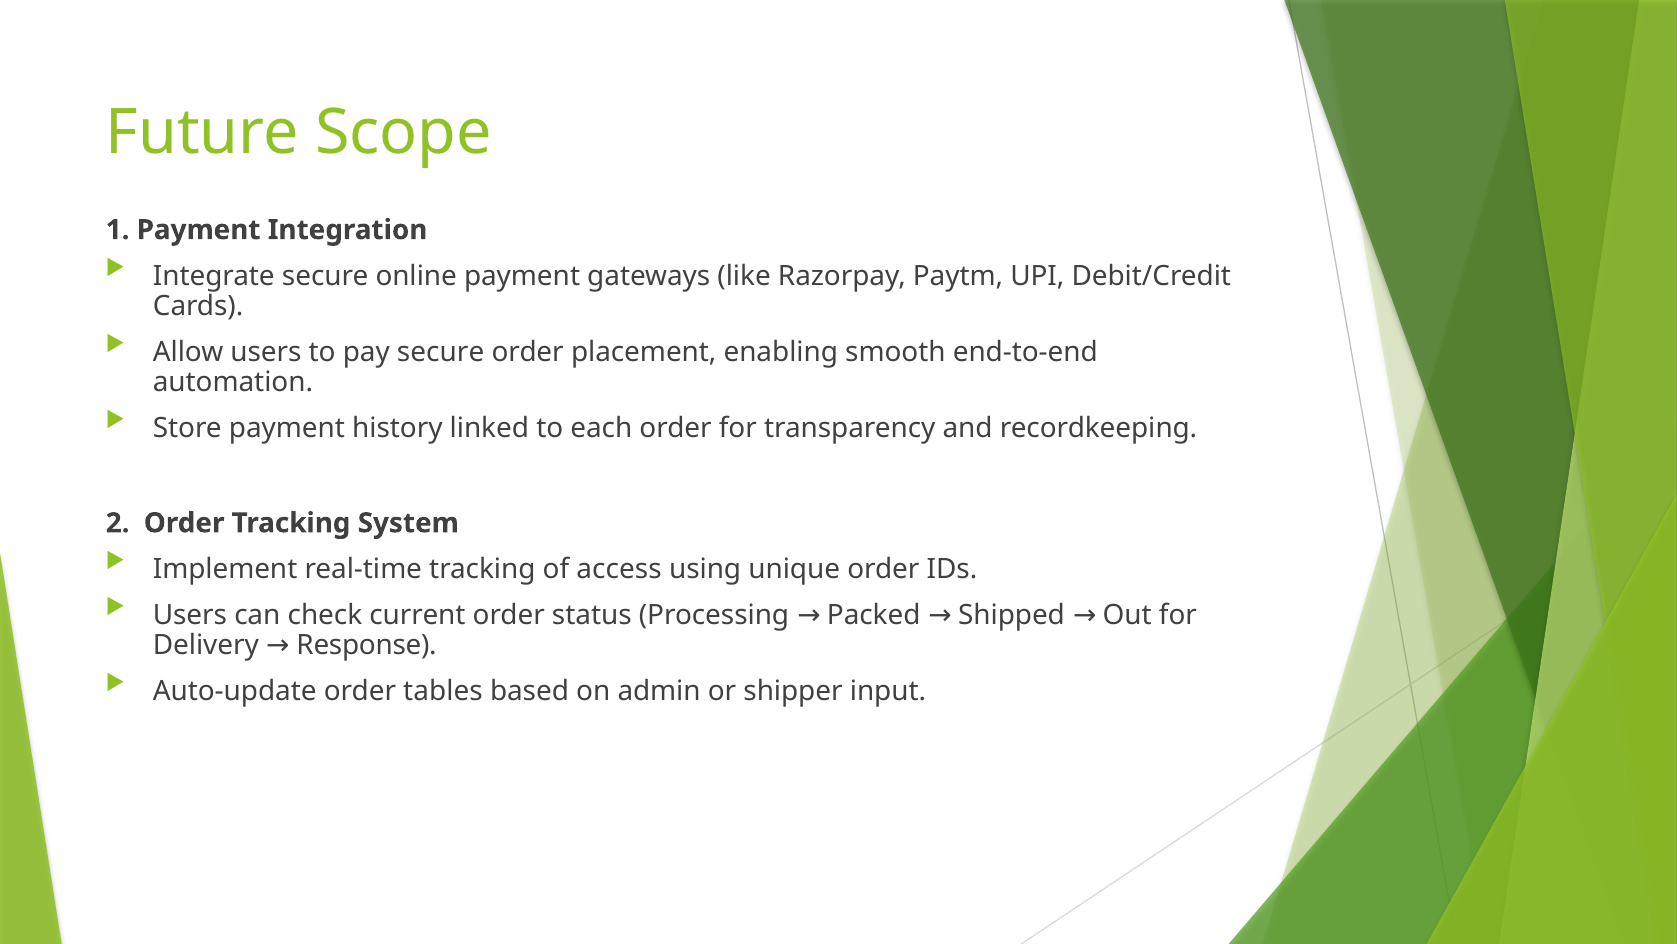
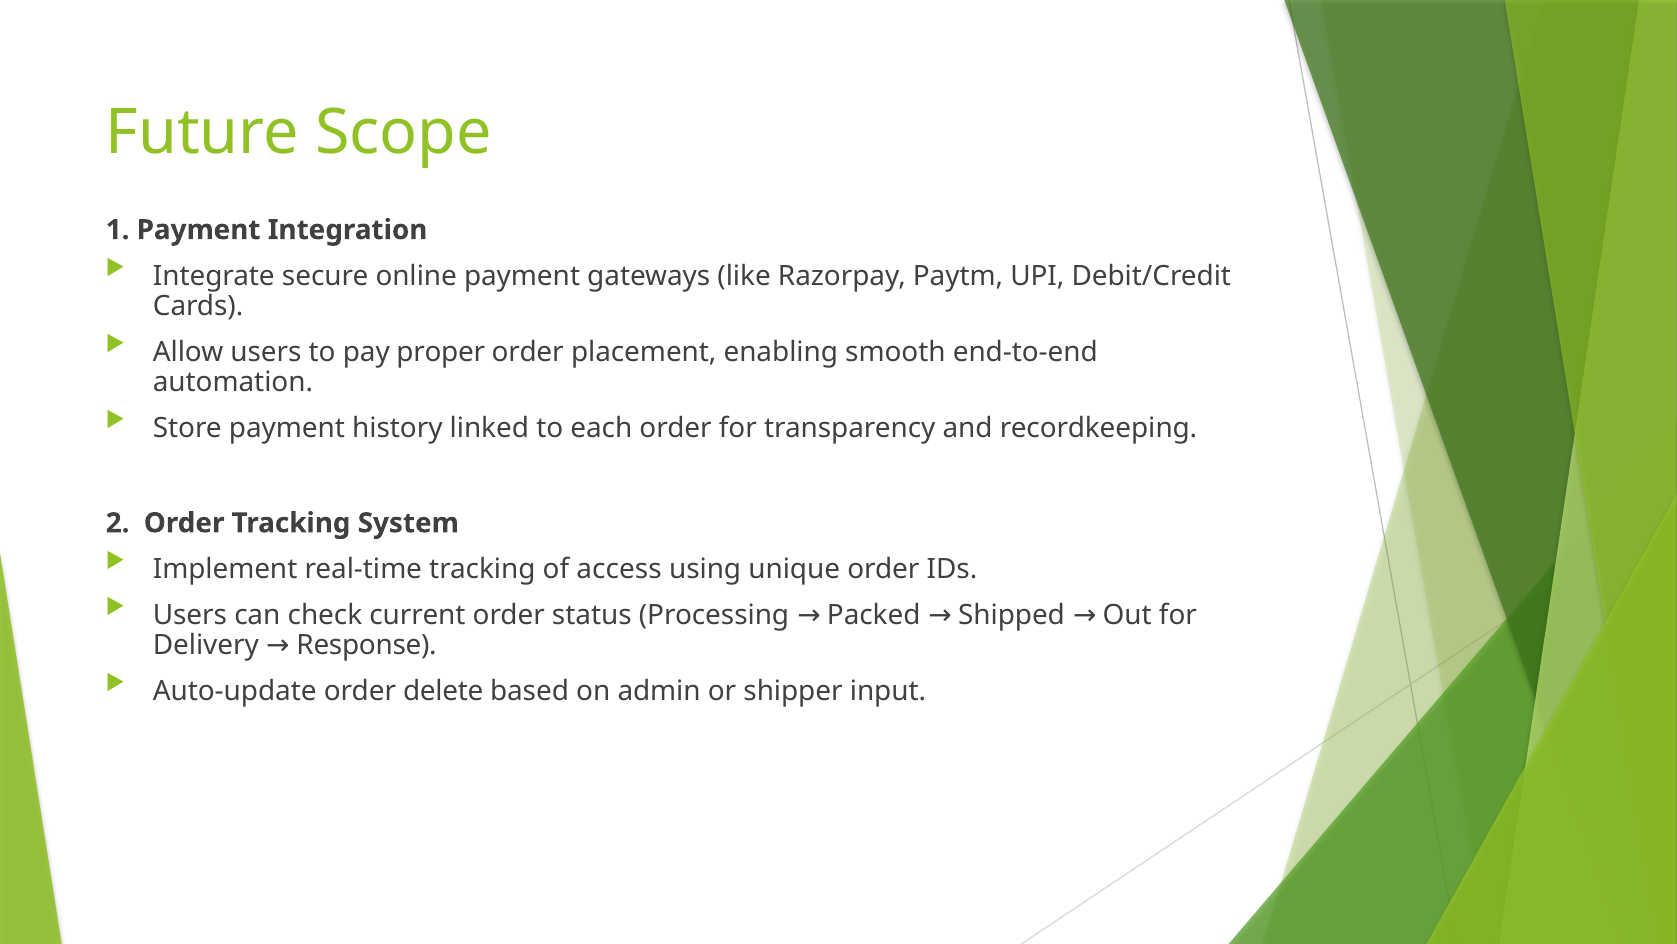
pay secure: secure -> proper (441, 352)
tables: tables -> delete (443, 690)
